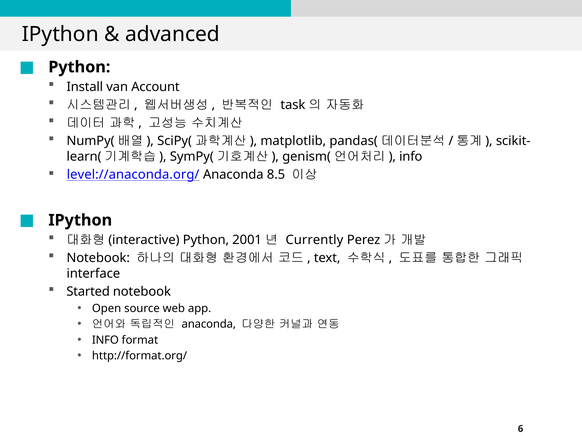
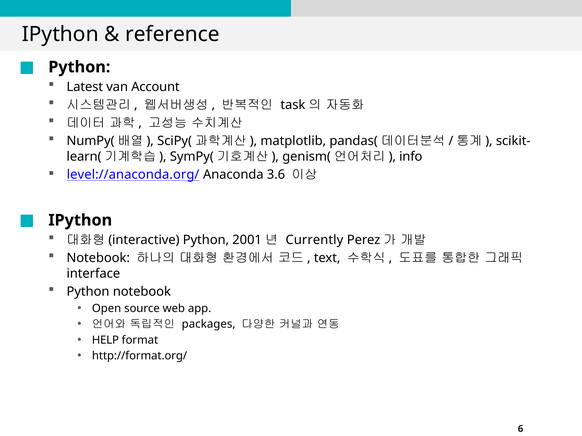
advanced: advanced -> reference (172, 34)
Install: Install -> Latest (85, 87)
8.5: 8.5 -> 3.6 (276, 175)
Started: Started -> Python (88, 292)
anaconda: anaconda -> packages (209, 325)
INFO: INFO -> HELP (105, 340)
